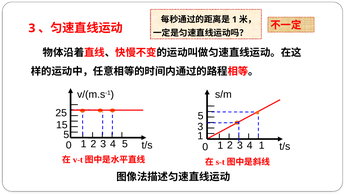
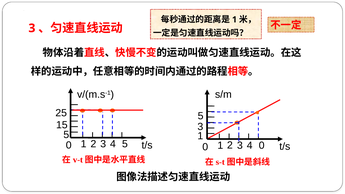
1: 1 -> 0 (262, 145)
